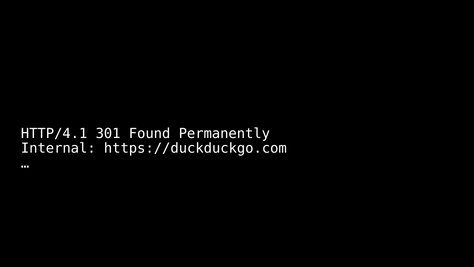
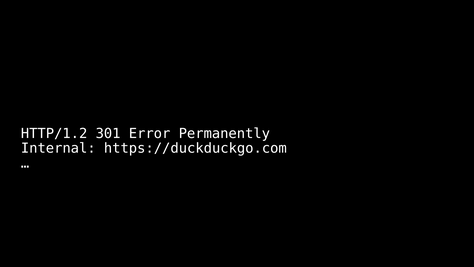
HTTP/4.1: HTTP/4.1 -> HTTP/1.2 (54, 133)
Found: Found -> Error (150, 133)
